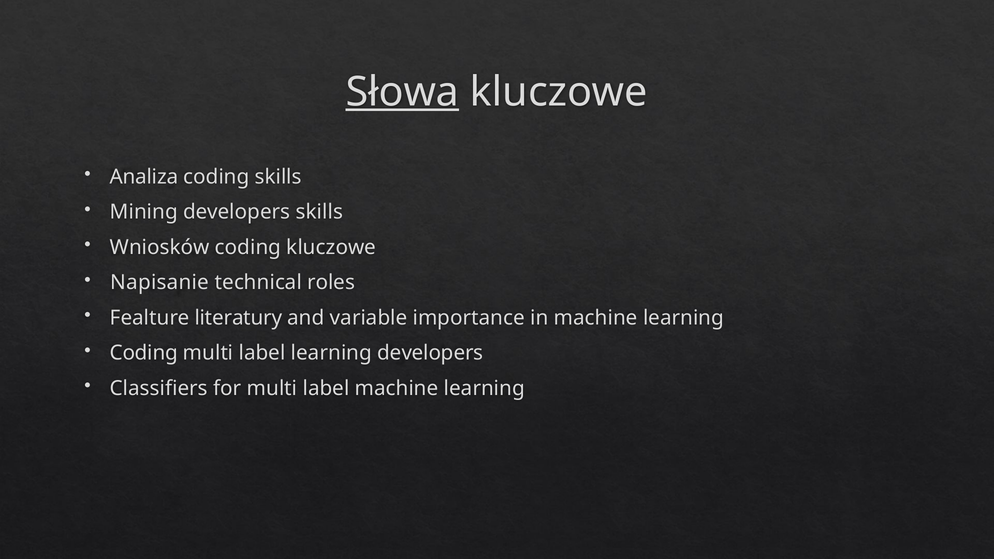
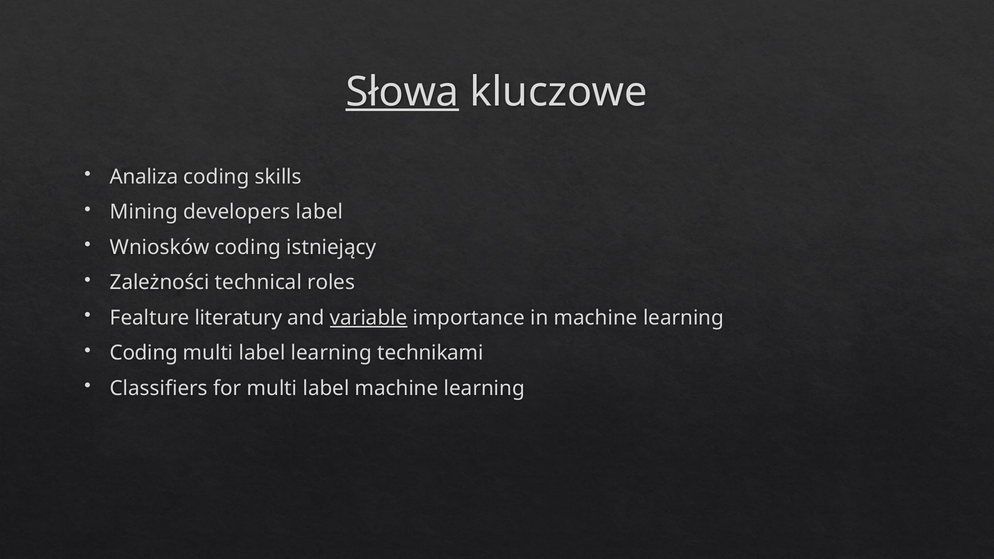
developers skills: skills -> label (320, 212)
coding kluczowe: kluczowe -> istniejący (331, 247)
Napisanie: Napisanie -> Zależności (160, 283)
variable underline: none -> present (369, 318)
learning developers: developers -> technikami (430, 353)
